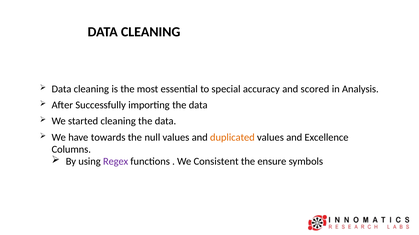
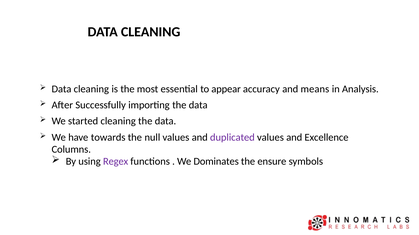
special: special -> appear (226, 89)
scored: scored -> means (315, 89)
duplicated colour: orange -> purple (232, 138)
Consistent: Consistent -> Dominates (216, 162)
